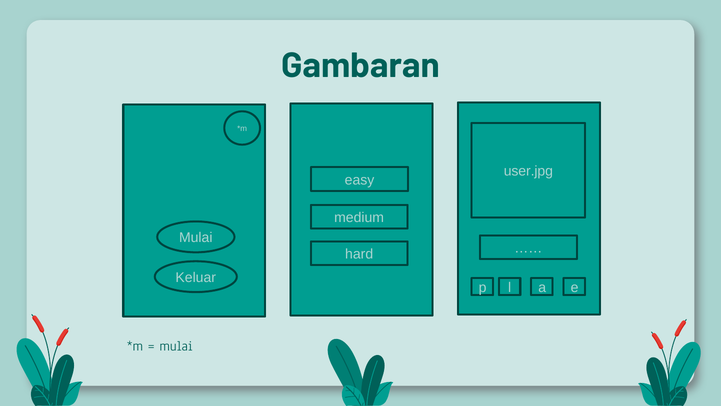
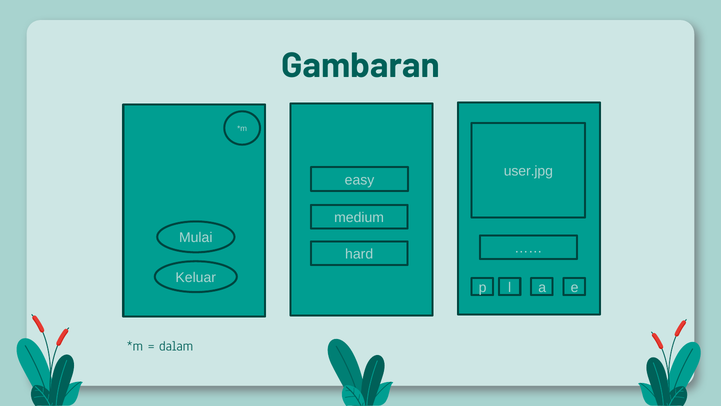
mulai: mulai -> dalam (176, 346)
